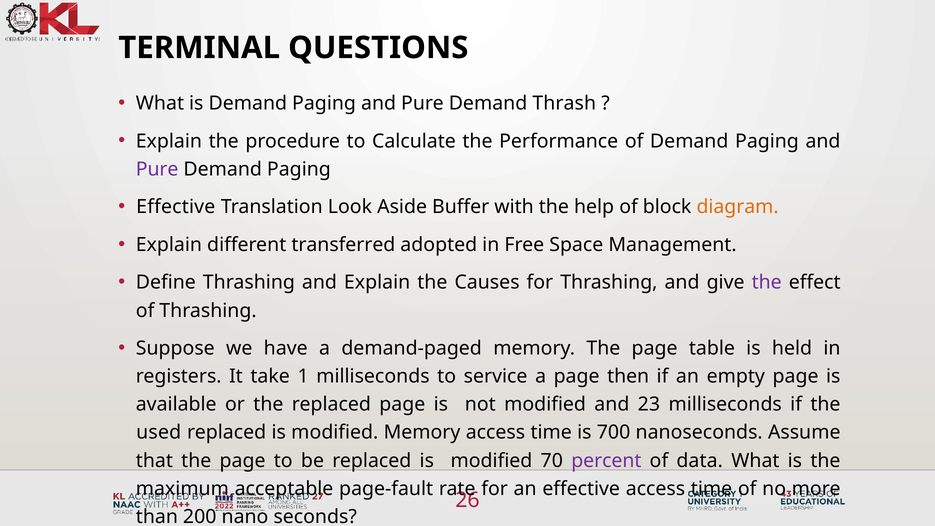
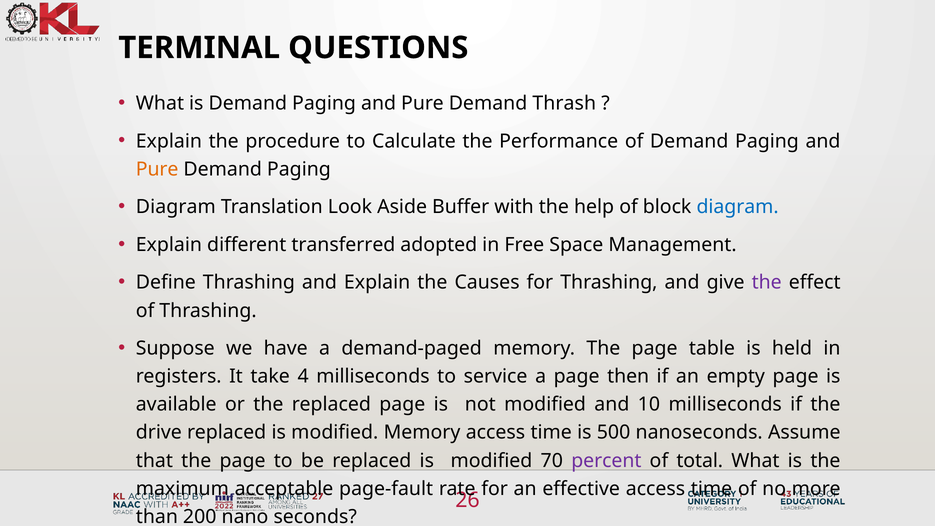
Pure colour: purple -> orange (157, 169)
Effective: Effective -> Diagram (176, 207)
diagram colour: orange -> blue (738, 207)
1: 1 -> 4 (303, 376)
23: 23 -> 10 (649, 404)
used: used -> drive (159, 433)
700: 700 -> 500 (614, 433)
data: data -> total (700, 461)
